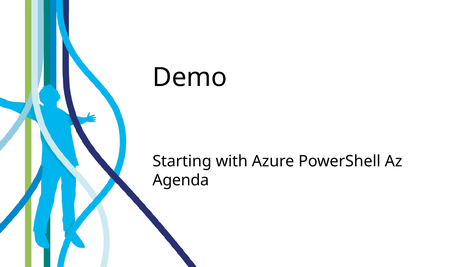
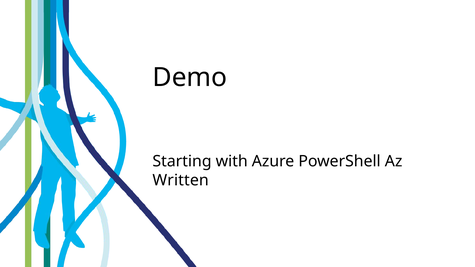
Agenda: Agenda -> Written (181, 181)
